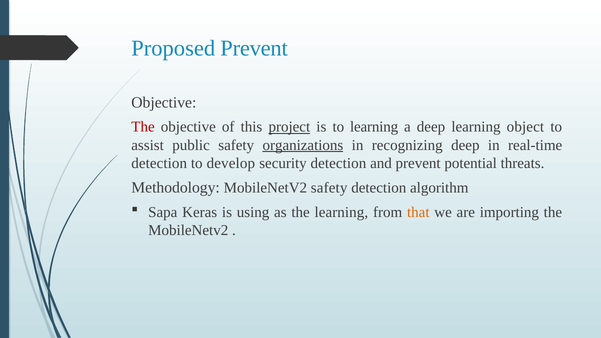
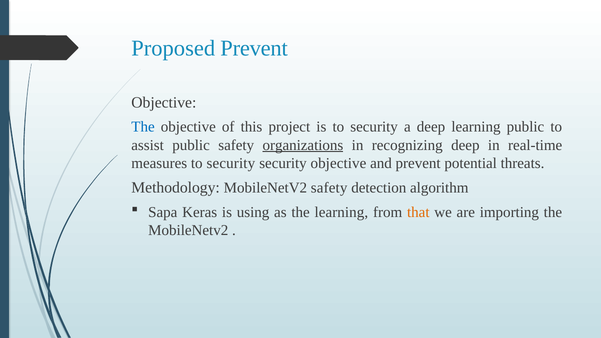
The colour: red -> blue (143, 127)
project underline: present -> none (289, 127)
is to learning: learning -> security (374, 127)
learning object: object -> public (525, 127)
detection: detection -> measures (159, 163)
develop: develop -> security (231, 163)
security detection: detection -> objective (338, 163)
